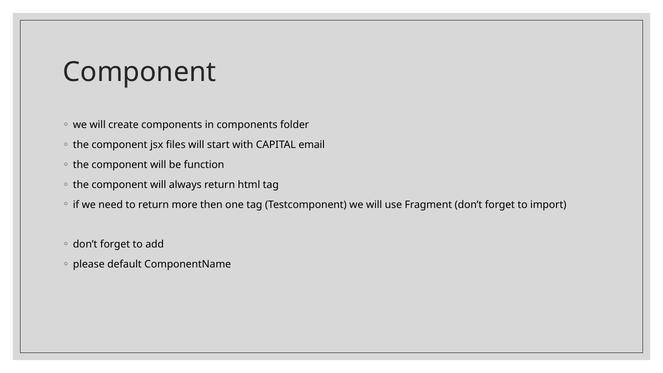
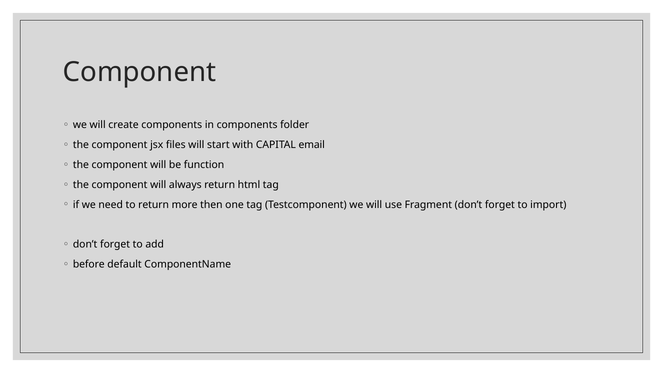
please: please -> before (89, 264)
